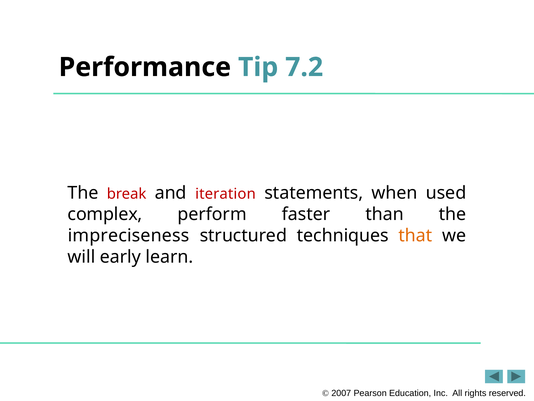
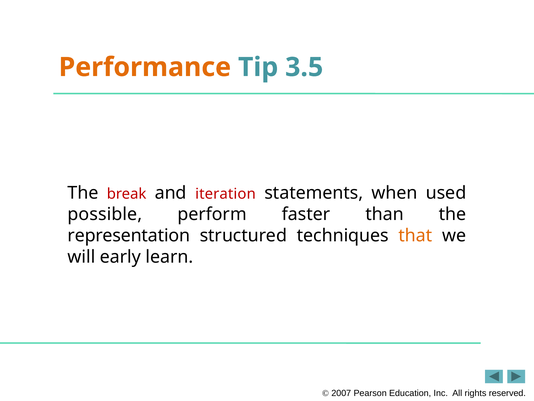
Performance colour: black -> orange (145, 67)
7.2: 7.2 -> 3.5 (304, 67)
complex: complex -> possible (105, 214)
impreciseness: impreciseness -> representation (129, 235)
